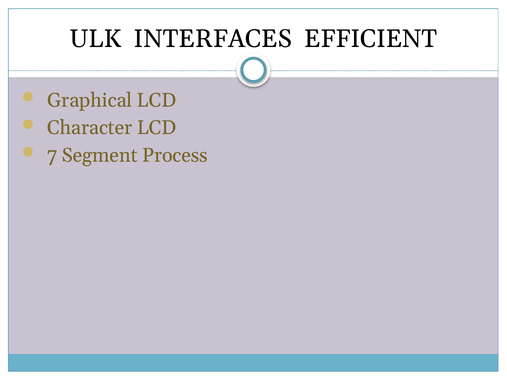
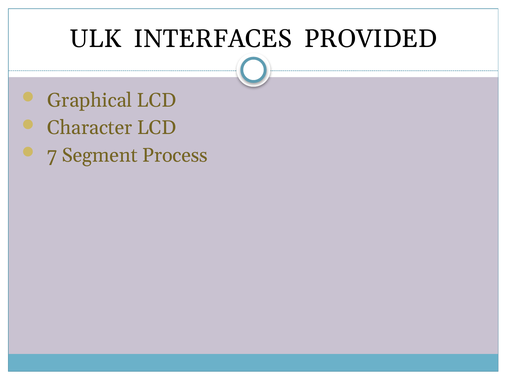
EFFICIENT: EFFICIENT -> PROVIDED (371, 39)
